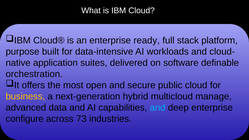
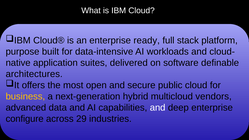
orchestration: orchestration -> architectures (34, 74)
manage: manage -> vendors (214, 96)
and colour: light blue -> white (158, 108)
73: 73 -> 29 (81, 119)
